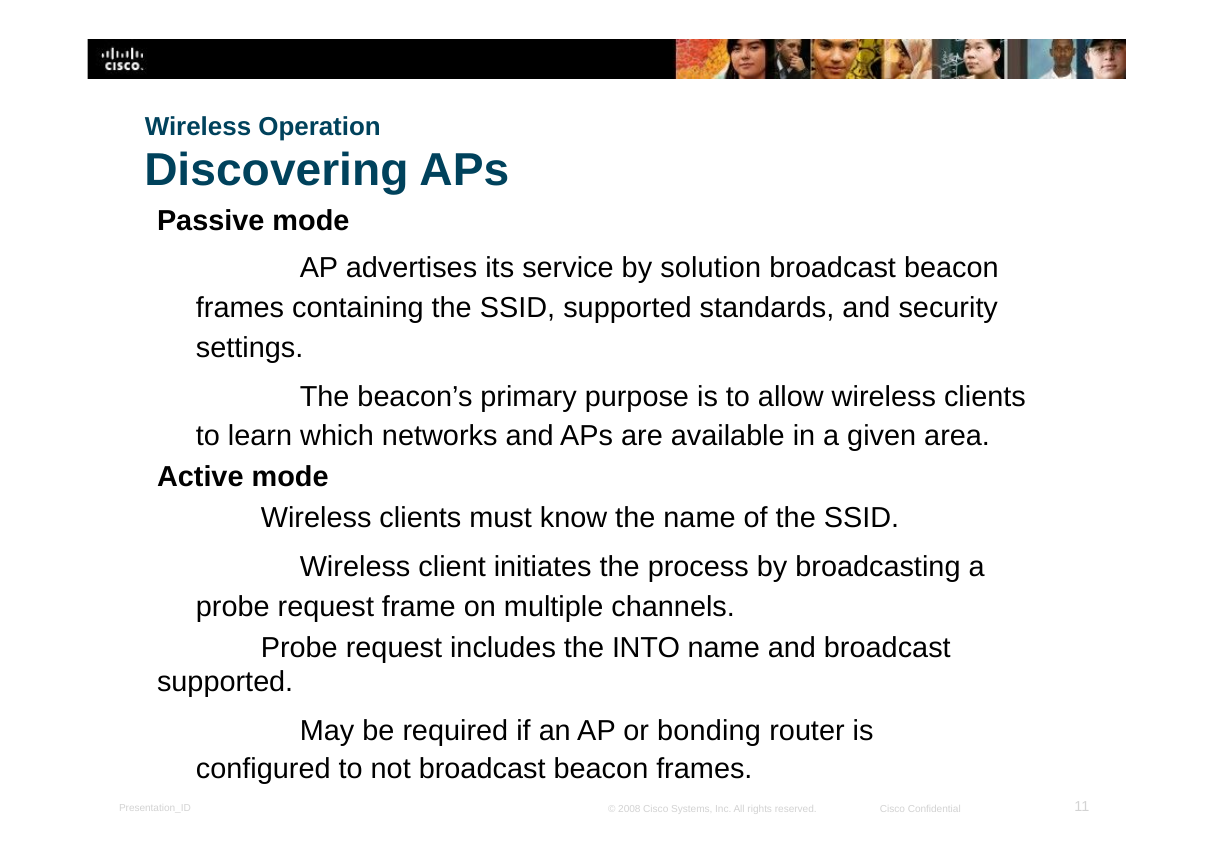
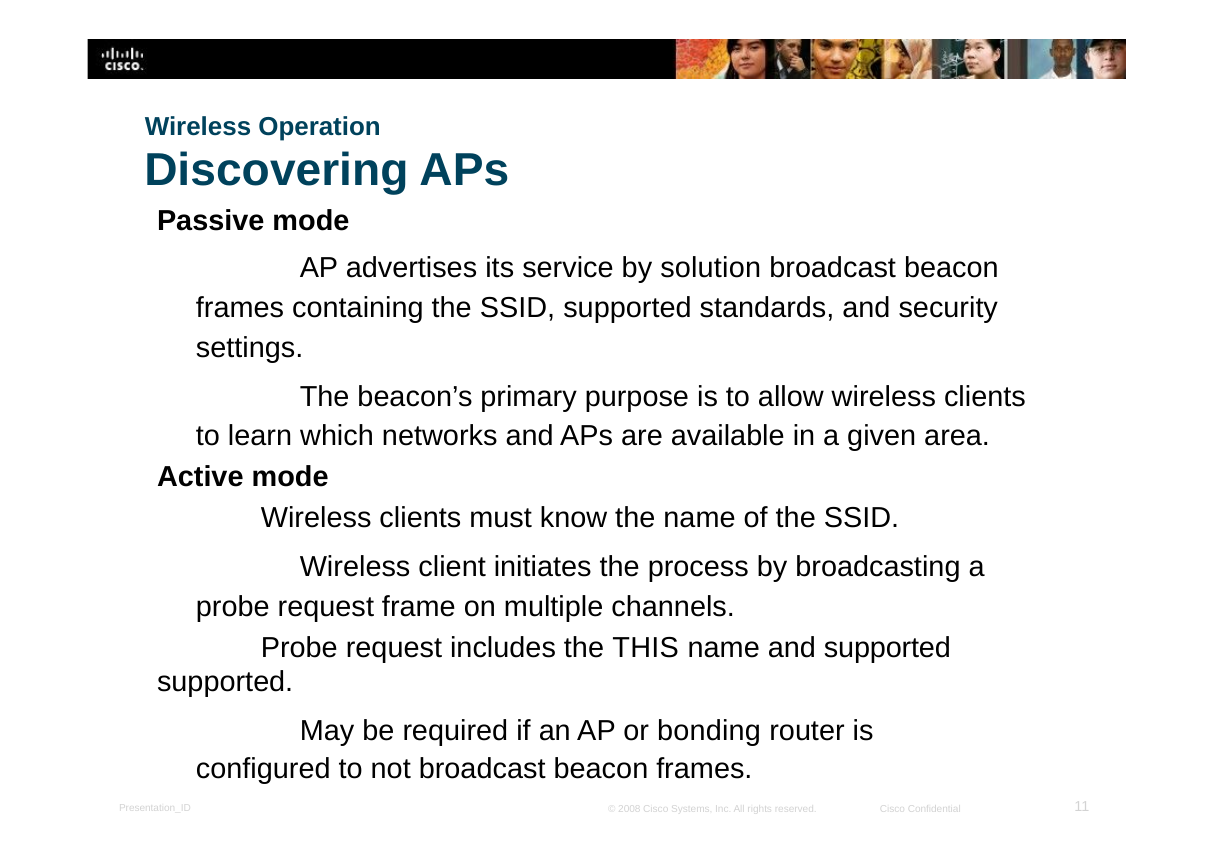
INTO: INTO -> THIS (646, 648)
and broadcast: broadcast -> supported (887, 648)
